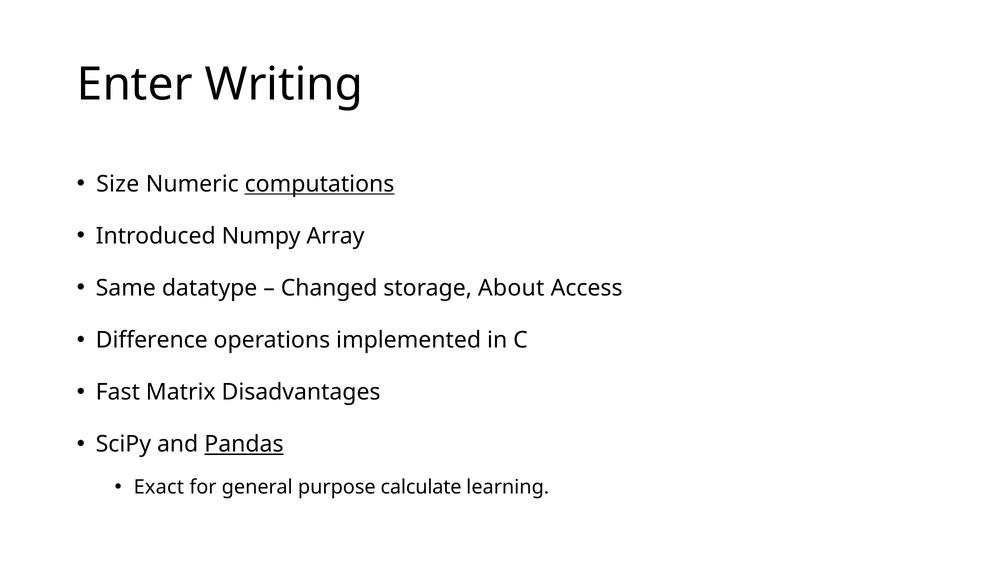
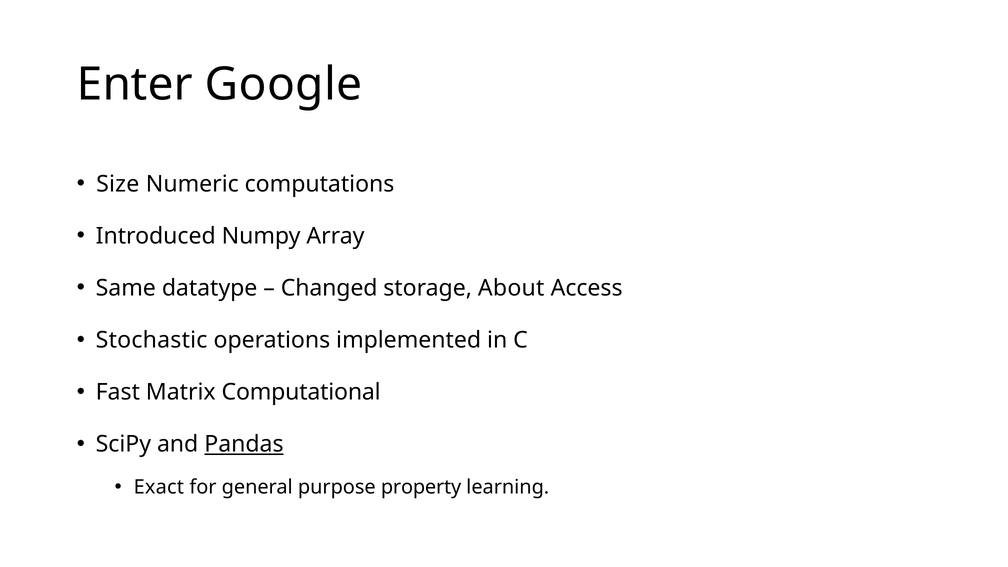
Writing: Writing -> Google (284, 85)
computations underline: present -> none (320, 184)
Difference: Difference -> Stochastic (152, 340)
Disadvantages: Disadvantages -> Computational (301, 392)
calculate: calculate -> property (421, 487)
